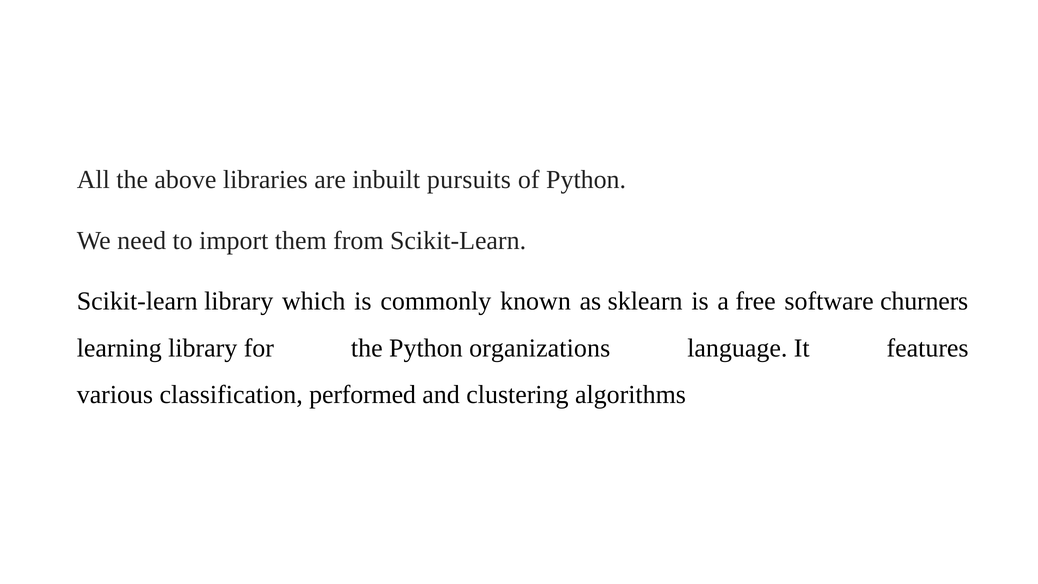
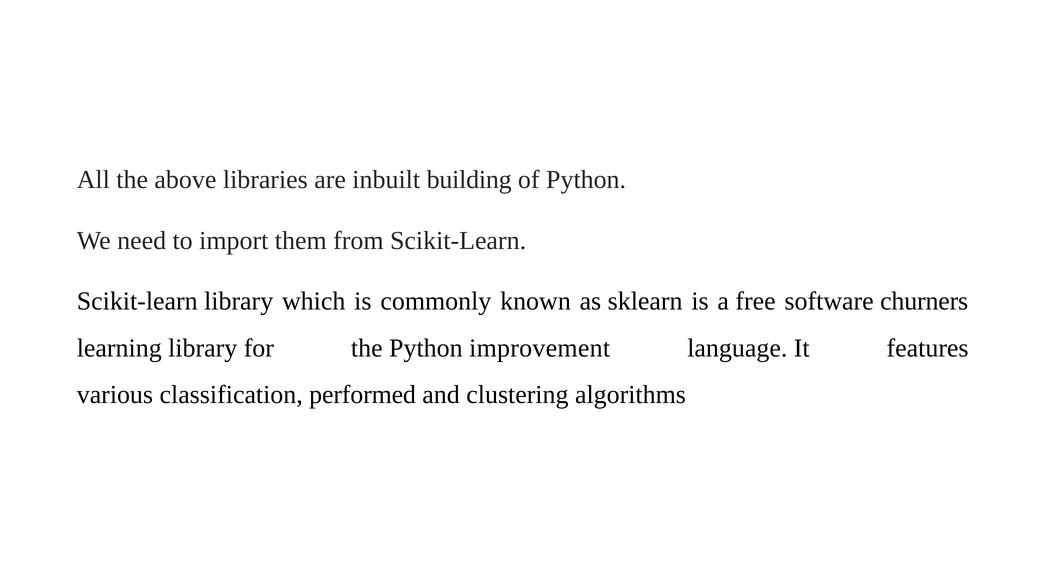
pursuits: pursuits -> building (469, 180)
organizations: organizations -> improvement (540, 348)
